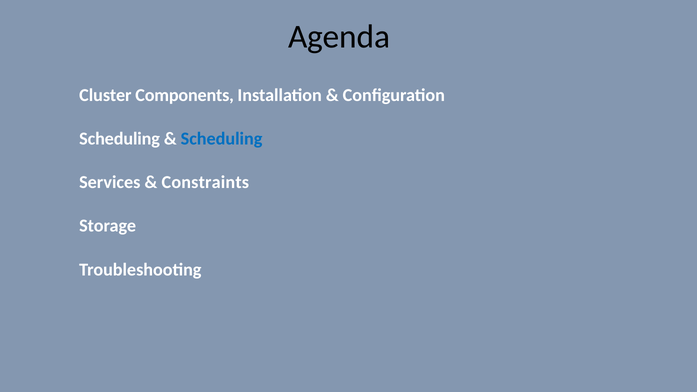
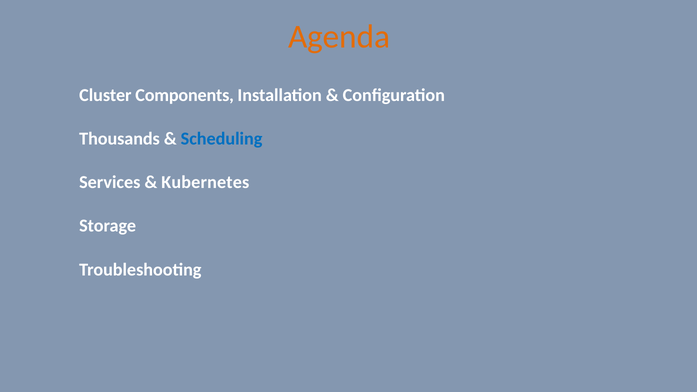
Agenda colour: black -> orange (339, 37)
Scheduling: Scheduling -> Thousands (120, 139)
Constraints: Constraints -> Kubernetes (205, 182)
